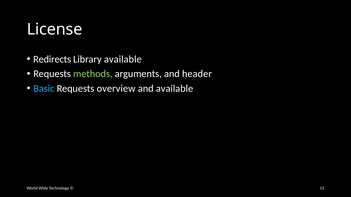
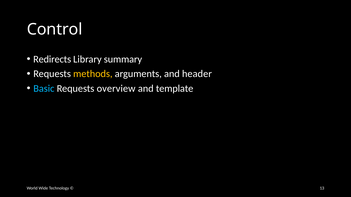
License: License -> Control (55, 29)
Library available: available -> summary (123, 59)
methods colour: light green -> yellow (93, 74)
and available: available -> template (175, 89)
